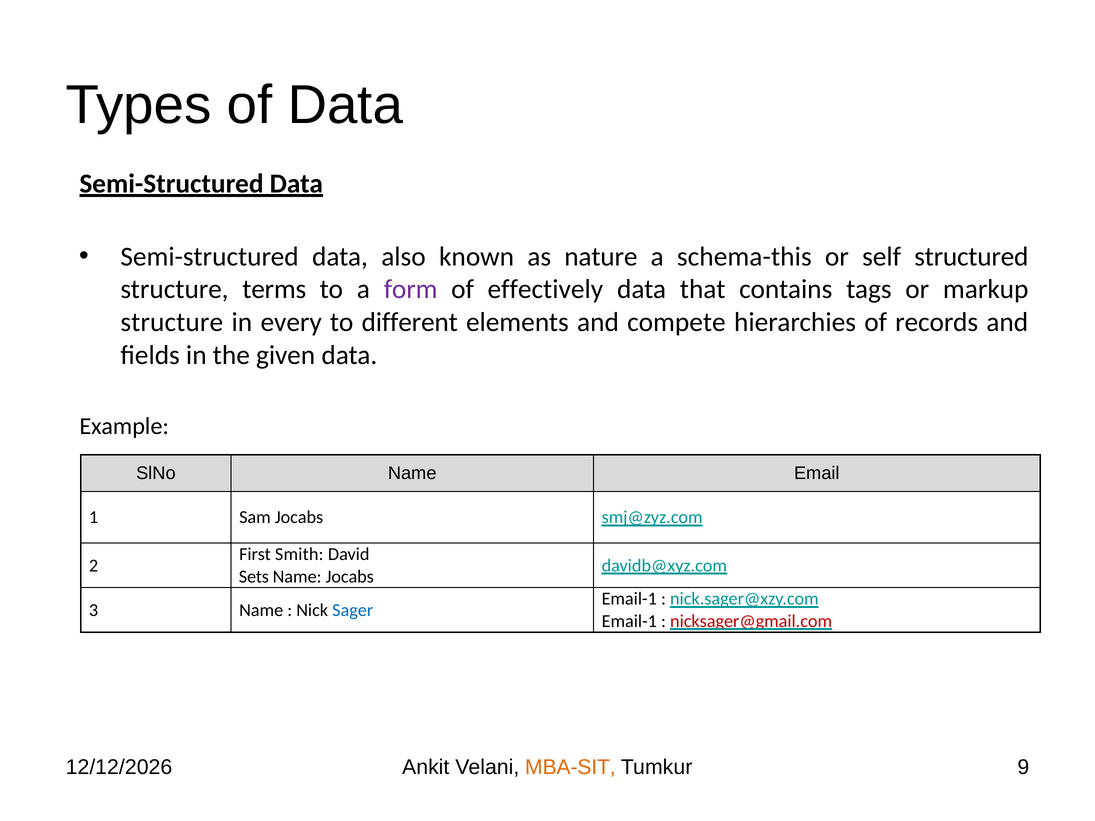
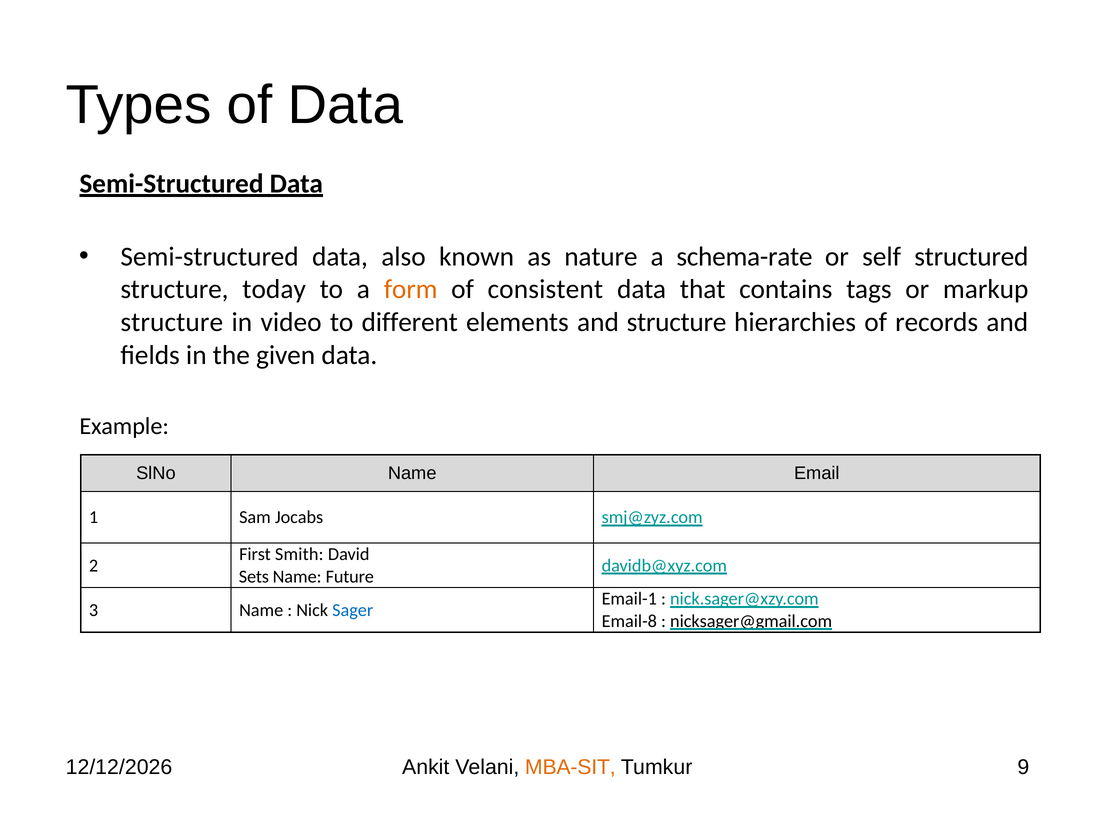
schema-this: schema-this -> schema-rate (744, 257)
terms: terms -> today (274, 290)
form colour: purple -> orange (411, 290)
effectively: effectively -> consistent (545, 290)
every: every -> video (291, 322)
and compete: compete -> structure (677, 322)
Name Jocabs: Jocabs -> Future (350, 577)
Email-1: Email-1 -> Email-8 (629, 621)
nicksager@gmail.com colour: red -> black (751, 621)
